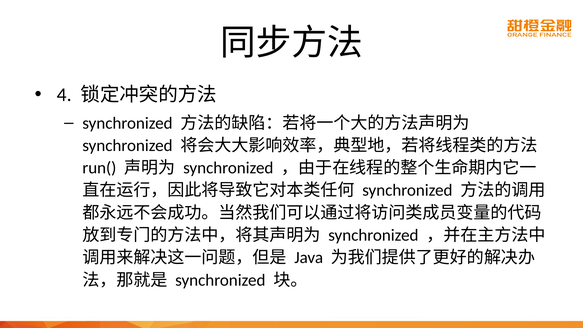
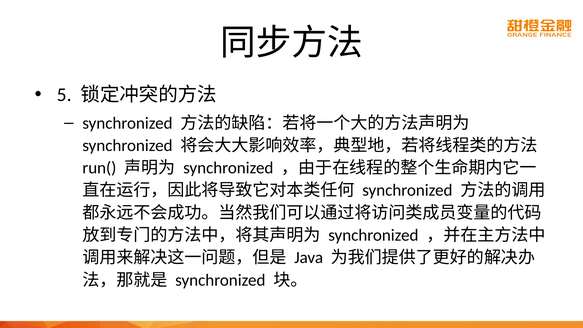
4: 4 -> 5 (64, 95)
